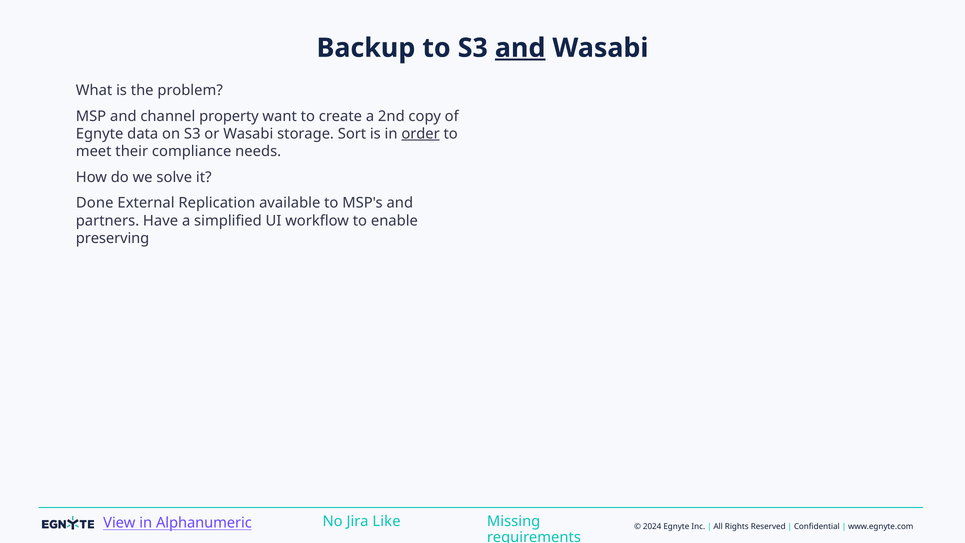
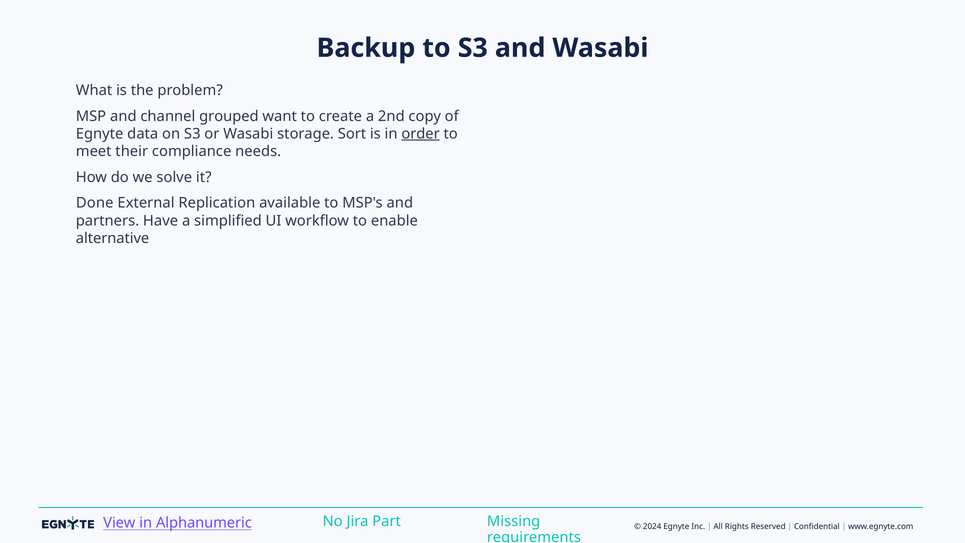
and underline: present -> none (520, 48)
property: property -> grouped (229, 116)
preserving: preserving -> alternative (113, 238)
Like: Like -> Part (387, 521)
